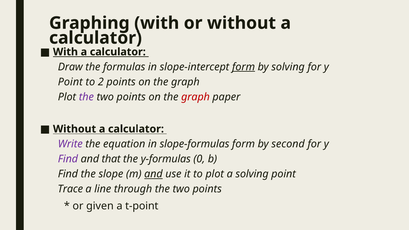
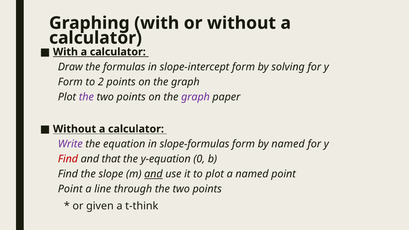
form underline: present -> none (244, 67)
Point: Point -> Form (70, 82)
graph colour: red -> purple (195, 97)
by second: second -> named (288, 144)
Find colour: purple -> red (68, 159)
y-formulas: y-formulas -> y-equation (166, 159)
a solving: solving -> named (252, 174)
Trace: Trace -> Point (70, 189)
t-point: t-point -> t-think (142, 206)
